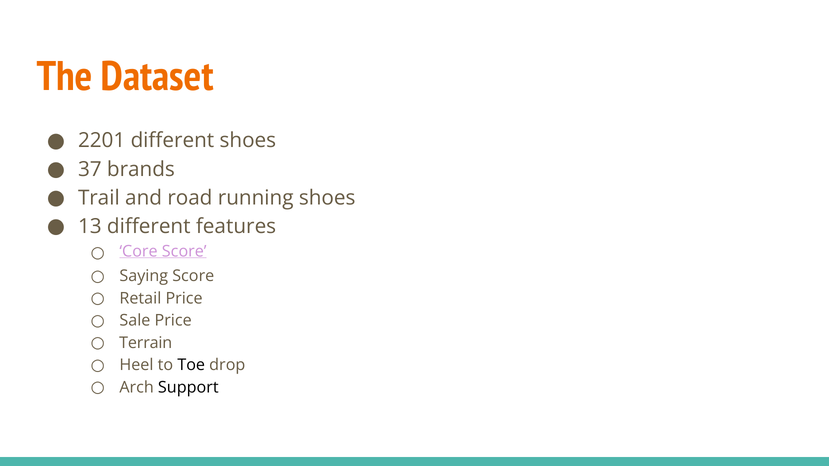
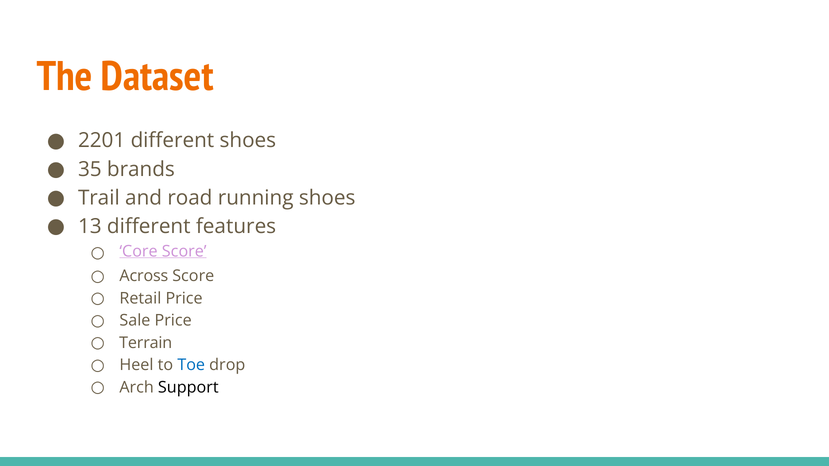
37: 37 -> 35 (90, 169)
Saying: Saying -> Across (144, 276)
Toe colour: black -> blue (191, 365)
